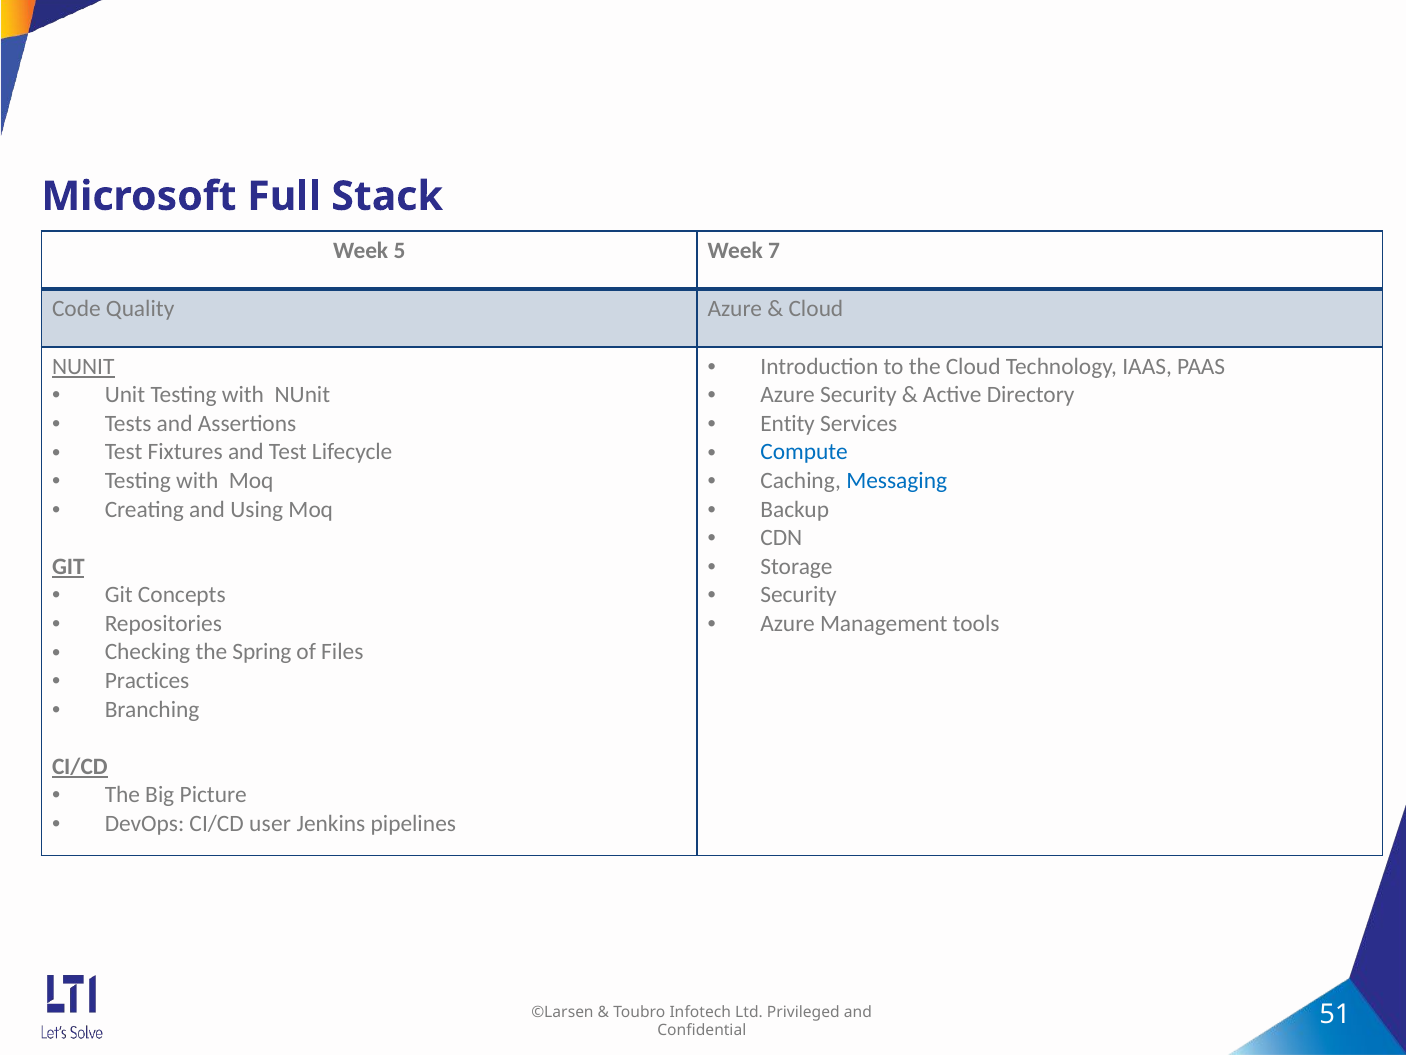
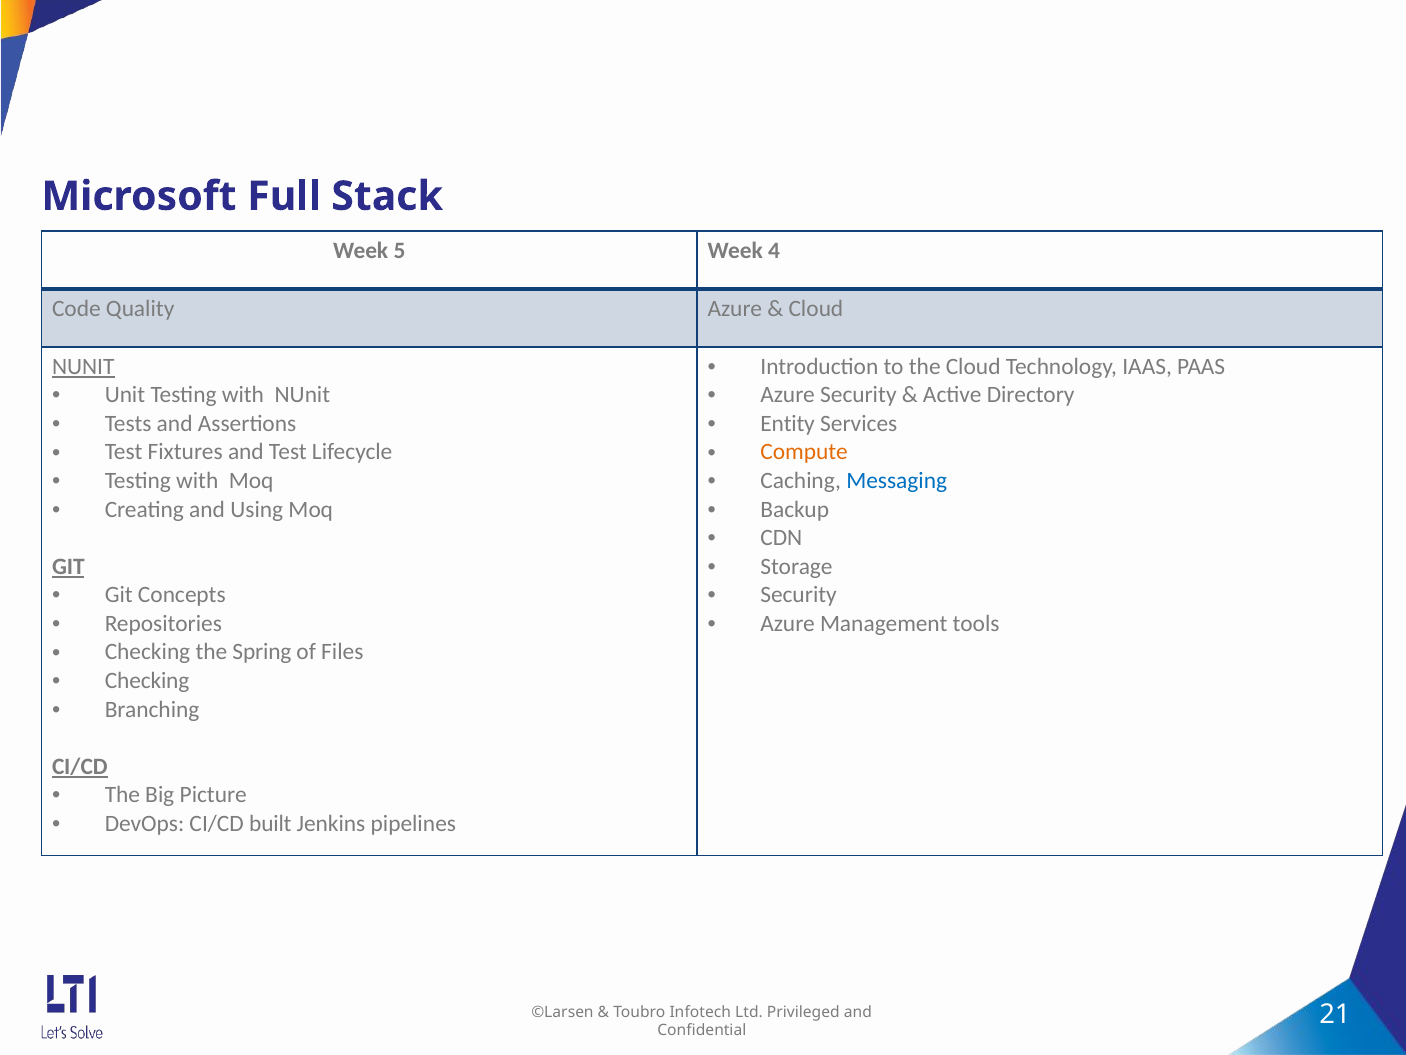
7: 7 -> 4 (774, 251)
Compute colour: blue -> orange (804, 452)
Practices: Practices -> Checking (147, 680)
user: user -> built (270, 823)
51: 51 -> 21 (1335, 1014)
